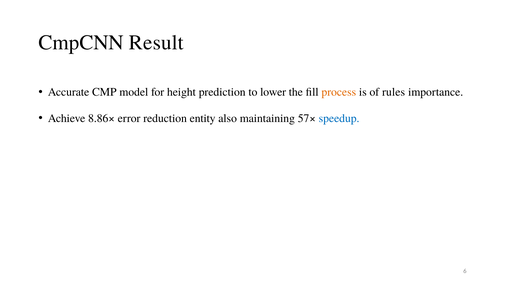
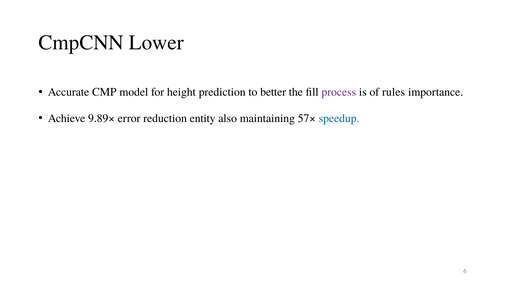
Result: Result -> Lower (156, 42)
lower: lower -> better (273, 92)
process colour: orange -> purple (339, 92)
8.86×: 8.86× -> 9.89× (101, 118)
